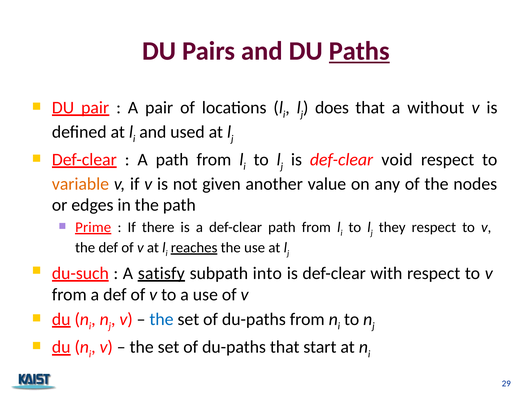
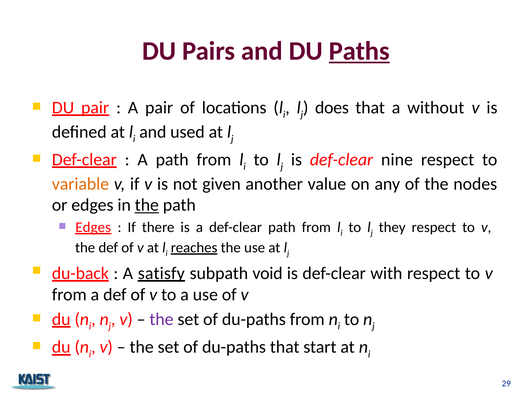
void: void -> nine (397, 160)
the underline: none -> present (147, 205)
Prime: Prime -> Edges (93, 227)
du-such: du-such -> du-back (80, 273)
into: into -> void (268, 273)
the colour: blue -> purple (161, 319)
